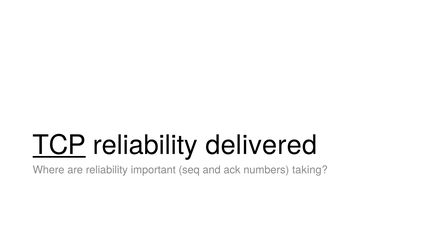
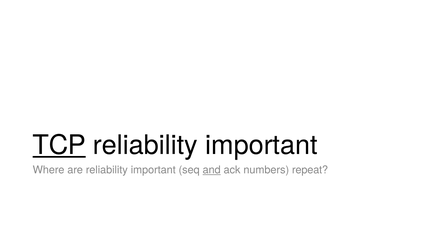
delivered: delivered -> important (261, 145)
and underline: none -> present (212, 170)
taking: taking -> repeat (310, 170)
